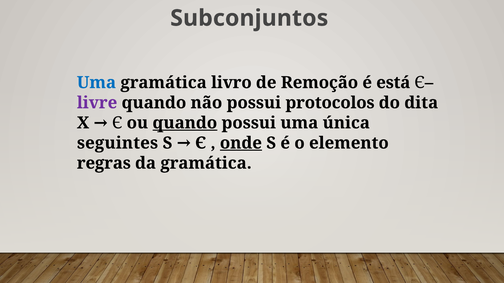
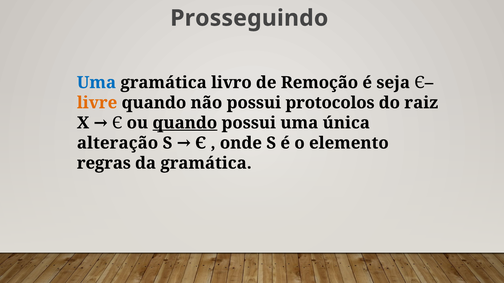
Subconjuntos: Subconjuntos -> Prosseguindo (249, 18)
está: está -> seja (393, 83)
livre colour: purple -> orange (97, 103)
dita: dita -> raiz (421, 103)
seguintes: seguintes -> alteração (118, 143)
onde underline: present -> none (241, 143)
